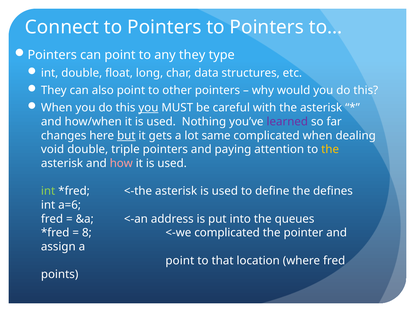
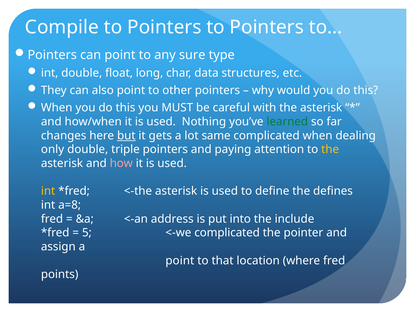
Connect: Connect -> Compile (62, 27)
any they: they -> sure (192, 55)
you underline: present -> none (148, 108)
learned colour: purple -> green (287, 121)
void: void -> only (53, 149)
int colour: light green -> yellow (48, 191)
a=6: a=6 -> a=8 (70, 205)
queues: queues -> include (295, 218)
8: 8 -> 5 (87, 232)
